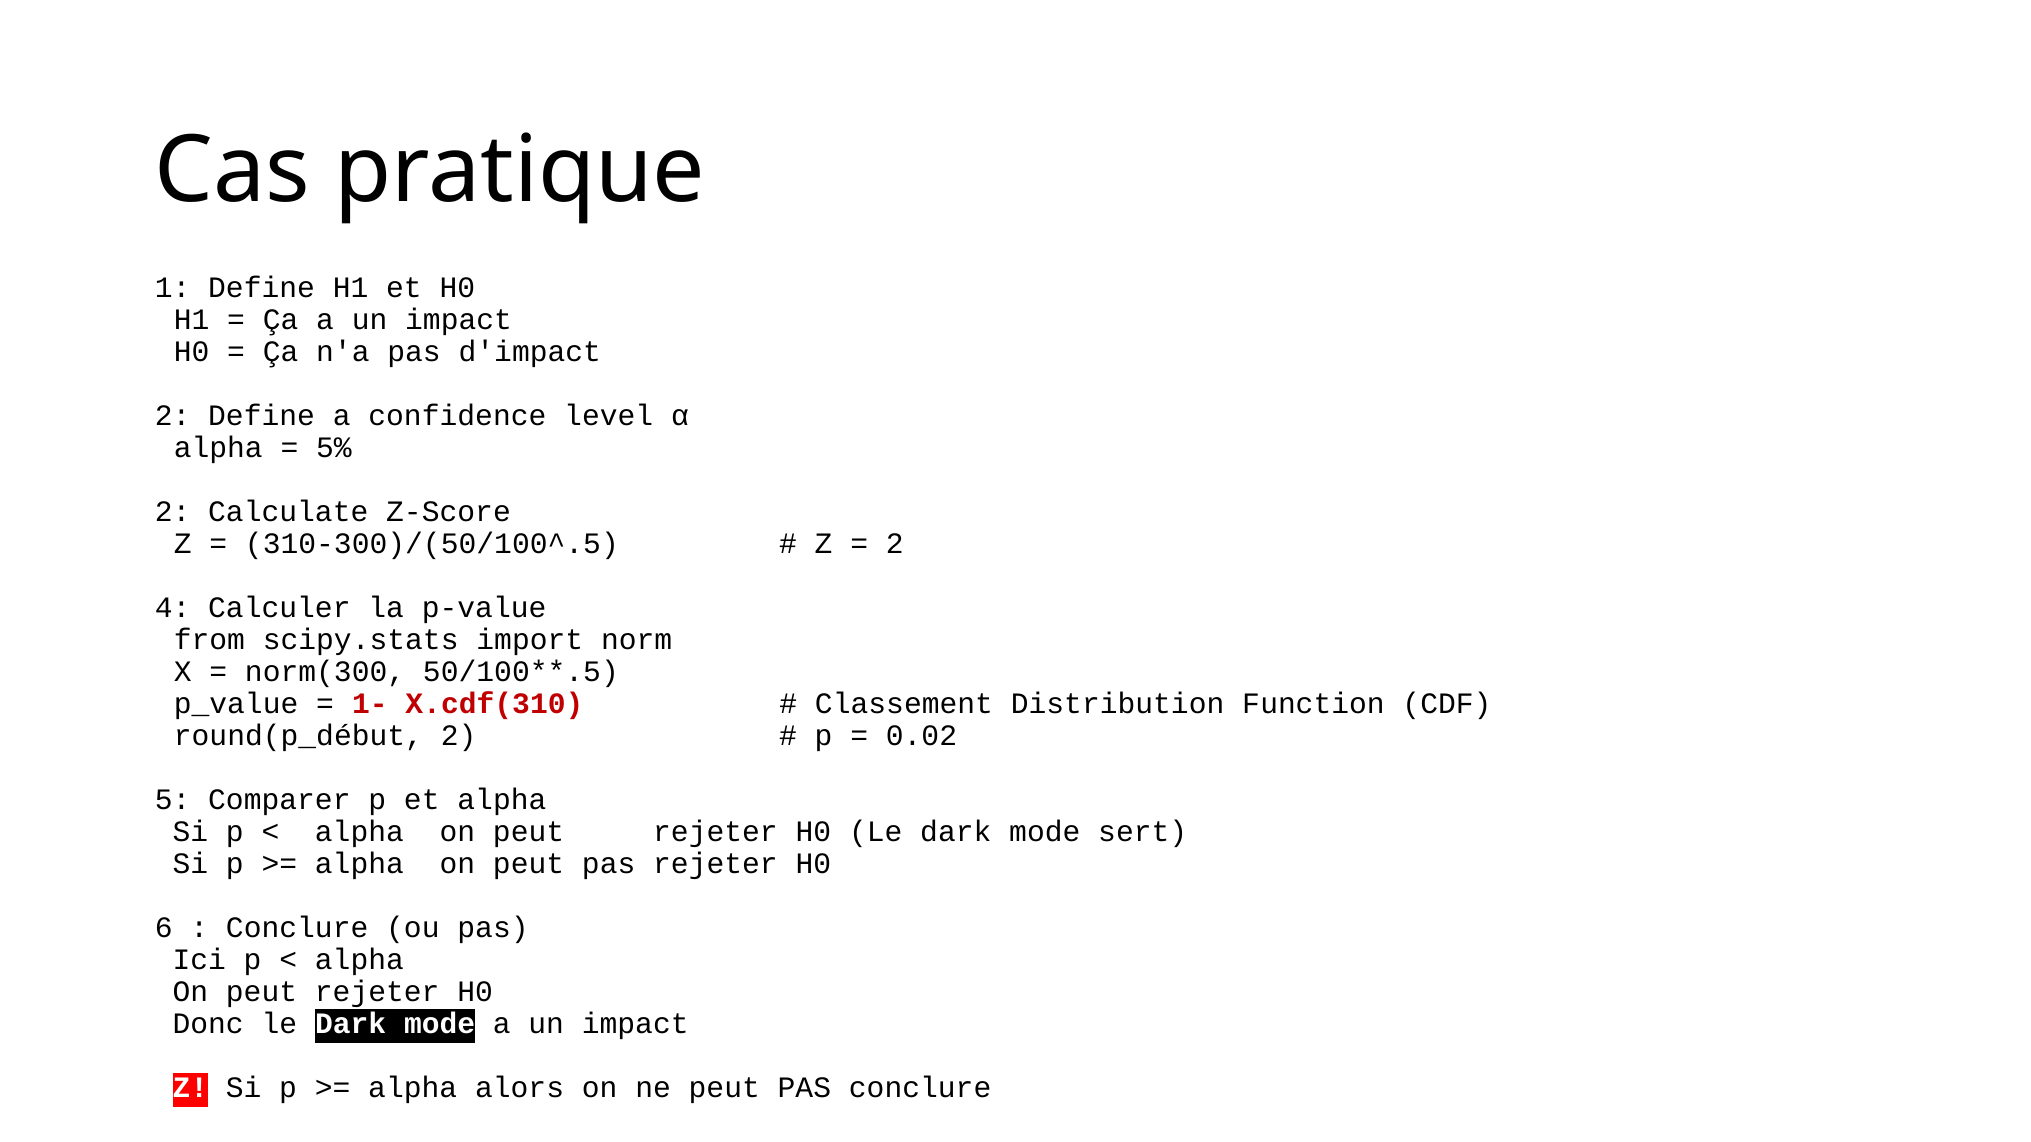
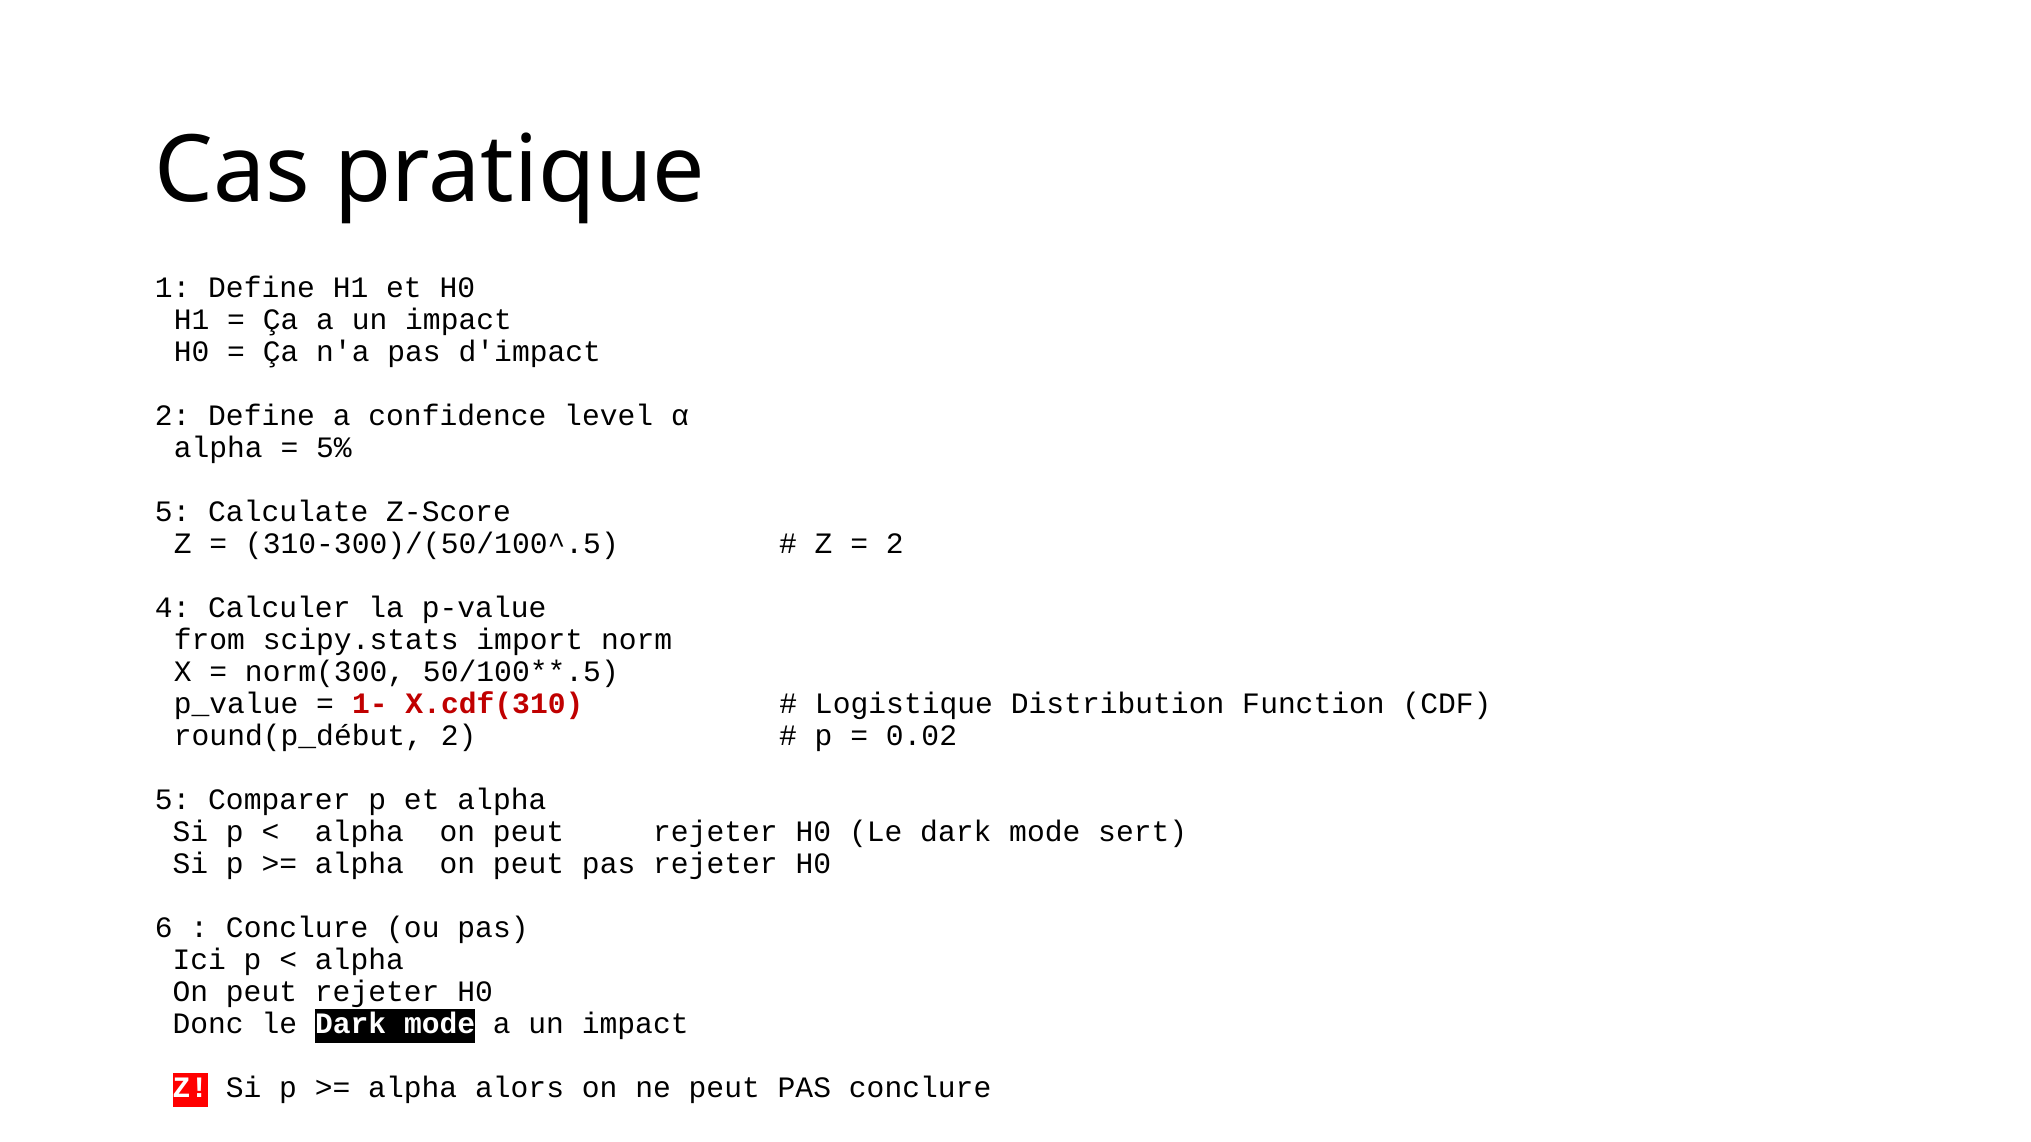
2: 2 -> 5 (173, 512)
Classement: Classement -> Logistique (904, 704)
